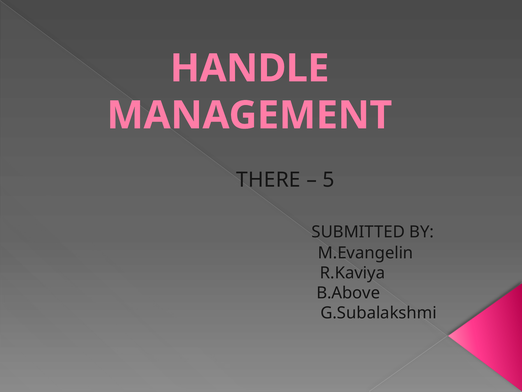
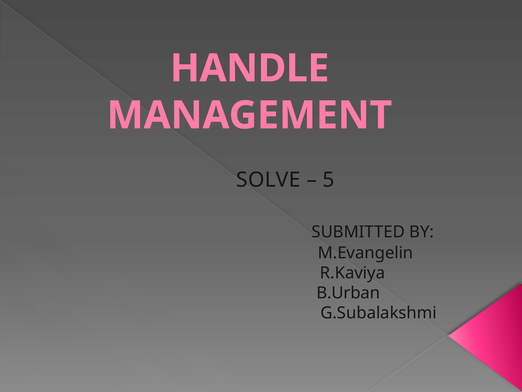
THERE: THERE -> SOLVE (268, 180)
B.Above: B.Above -> B.Urban (348, 293)
